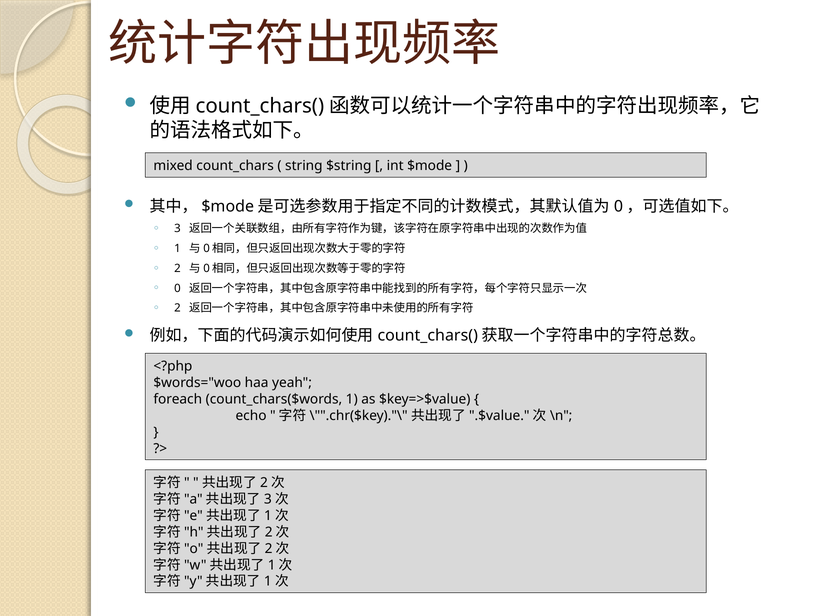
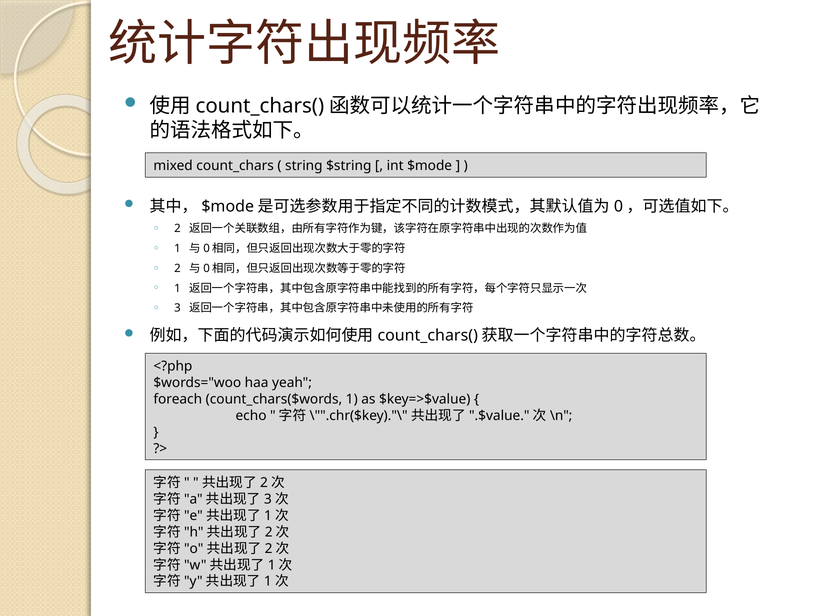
3: 3 -> 2 (177, 229)
0: 0 -> 1 (177, 288)
2: 2 -> 3 (177, 308)
